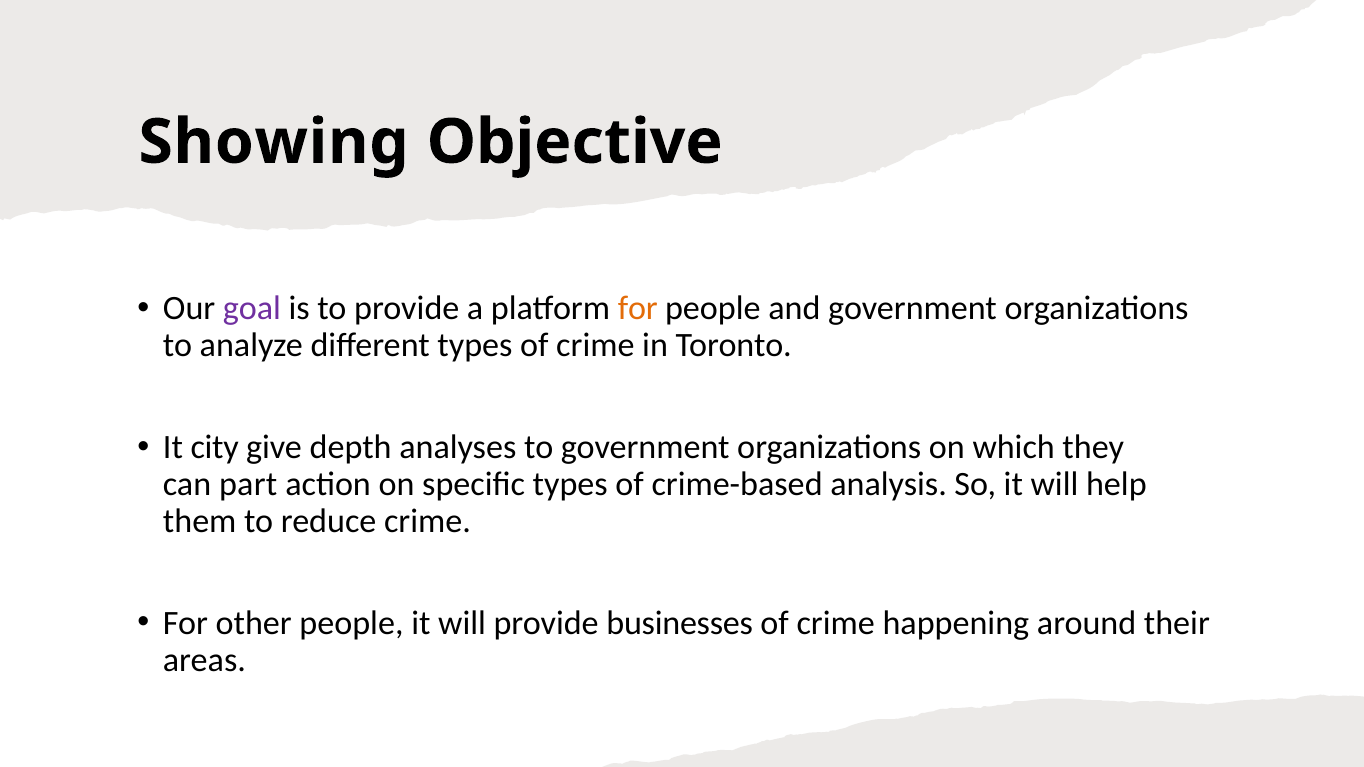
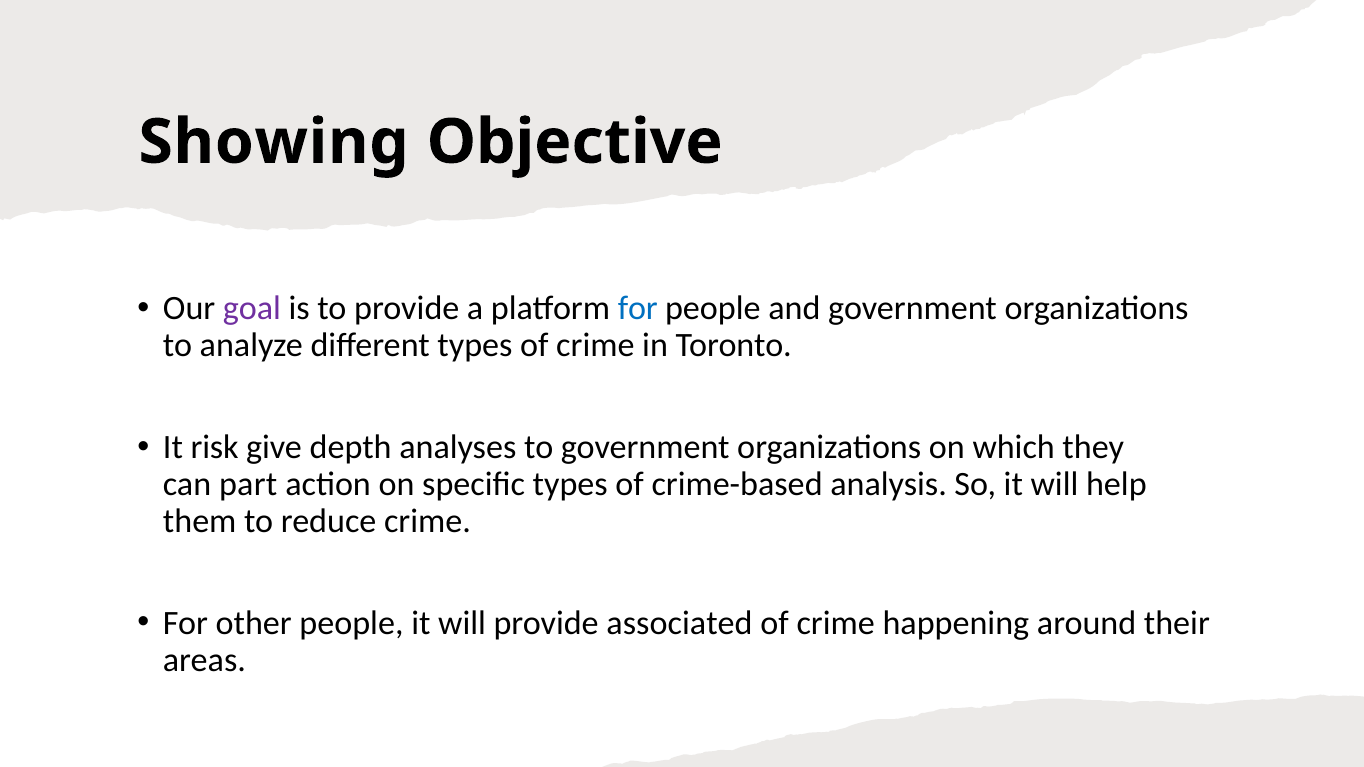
for colour: orange -> blue (638, 309)
city: city -> risk (215, 447)
businesses: businesses -> associated (680, 623)
